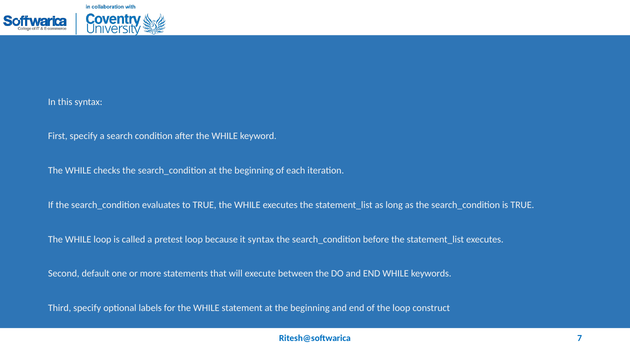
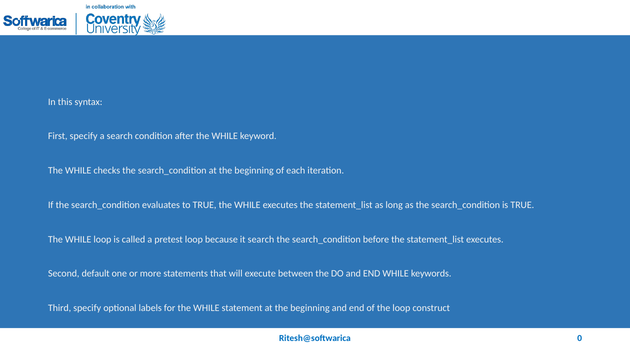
it syntax: syntax -> search (261, 240)
7: 7 -> 0 (580, 338)
